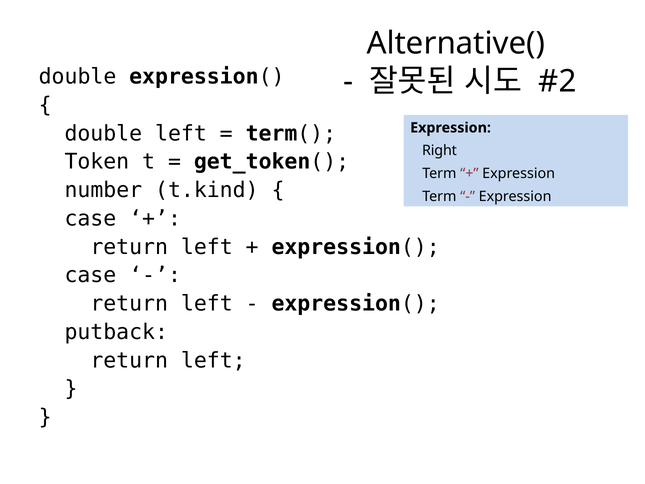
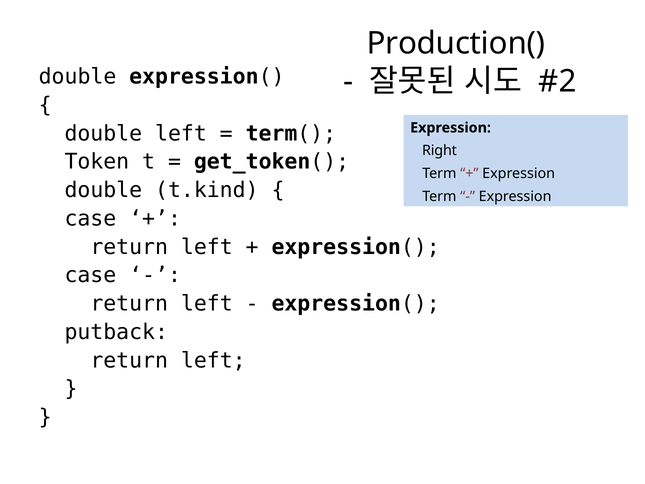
Alternative(: Alternative( -> Production( (456, 44)
number: number -> double (103, 190)
